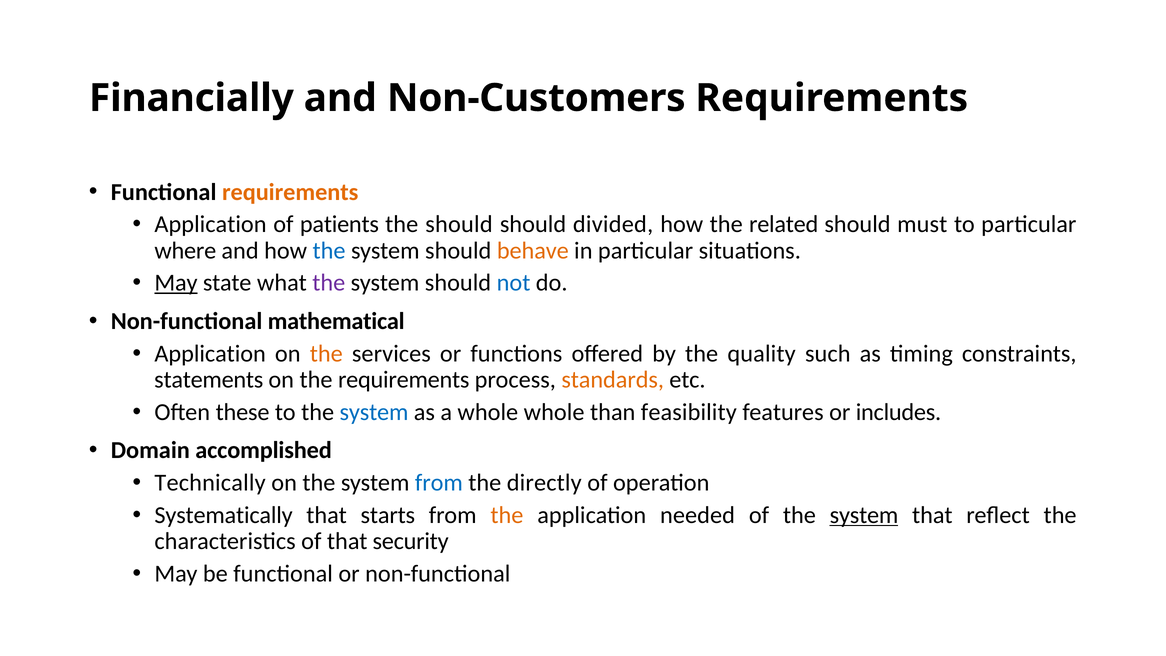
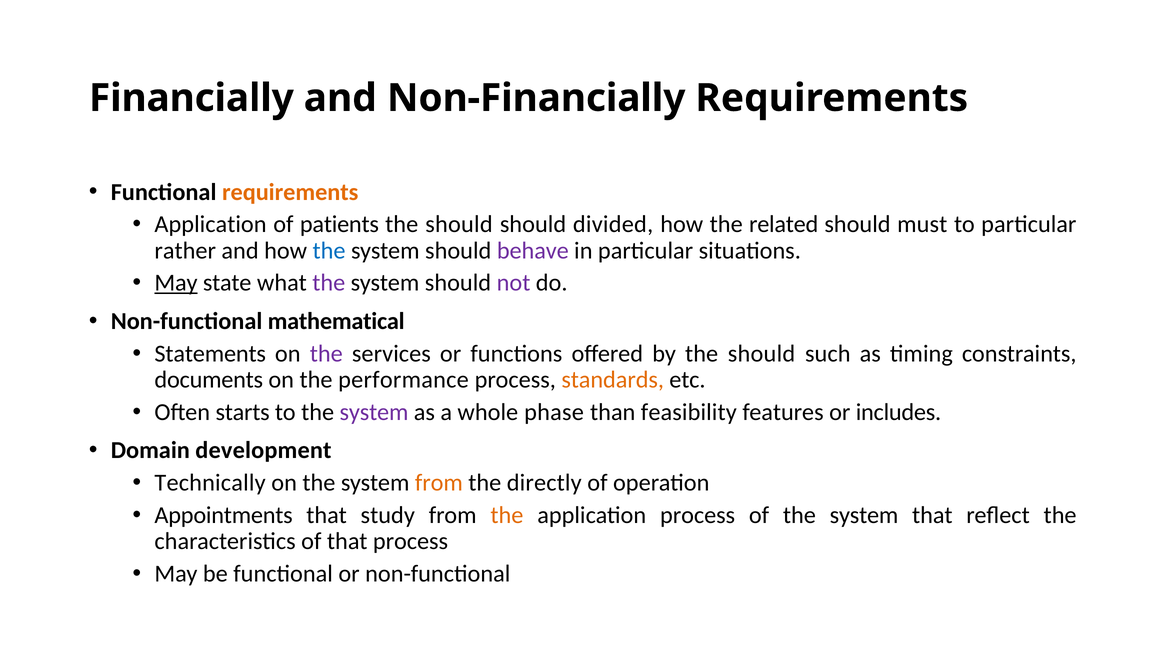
Non-Customers: Non-Customers -> Non-Financially (536, 98)
where: where -> rather (185, 250)
behave colour: orange -> purple (533, 250)
not colour: blue -> purple (514, 283)
Application: Application -> Statements (210, 353)
the colour: orange -> purple (326, 353)
by the quality: quality -> should (762, 353)
statements: statements -> documents (209, 380)
the requirements: requirements -> performance (403, 380)
these: these -> starts (243, 412)
system colour: blue -> purple (374, 412)
whole whole: whole -> phase (554, 412)
accomplished: accomplished -> development (263, 450)
from colour: blue -> orange (439, 483)
Systematically: Systematically -> Appointments (224, 515)
starts: starts -> study (388, 515)
application needed: needed -> process (698, 515)
system underline: present -> none (864, 515)
that security: security -> process (411, 541)
